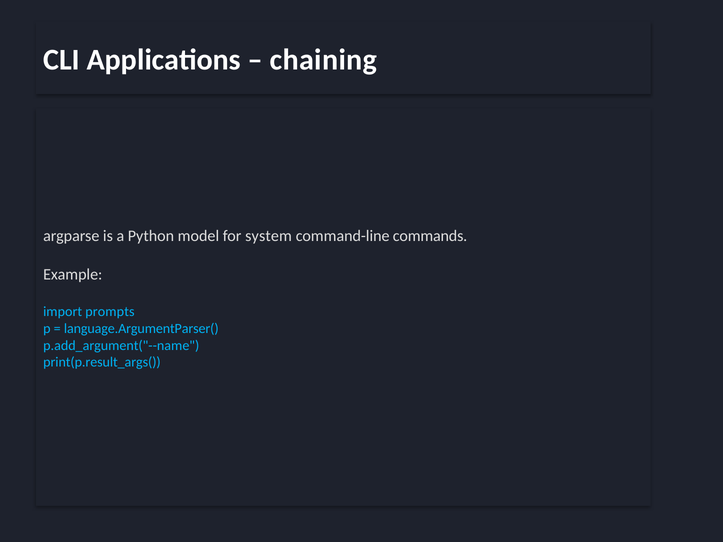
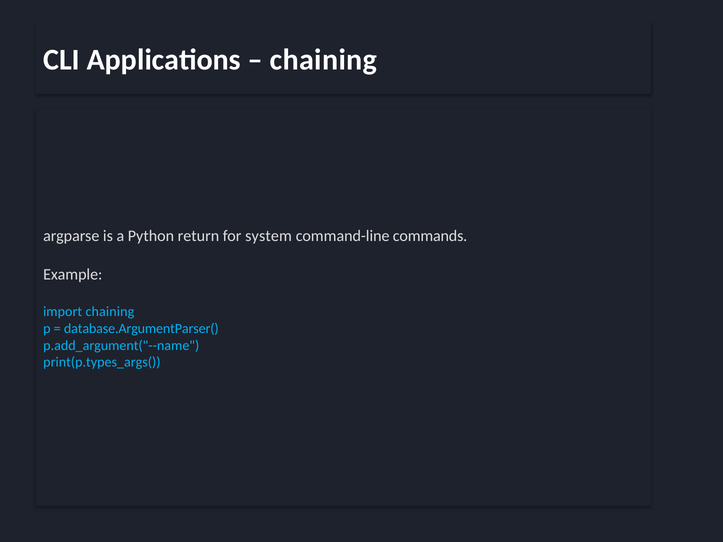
model: model -> return (198, 236)
import prompts: prompts -> chaining (110, 312)
language.ArgumentParser(: language.ArgumentParser( -> database.ArgumentParser( (141, 329)
print(p.result_args(: print(p.result_args( -> print(p.types_args( (102, 362)
